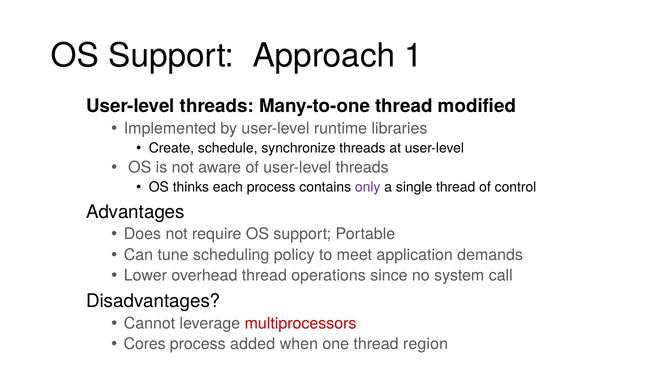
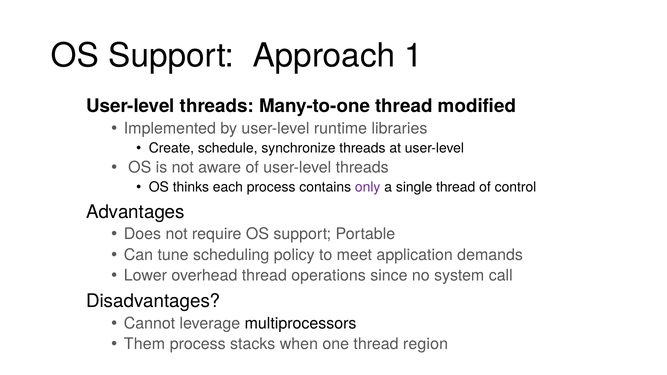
multiprocessors colour: red -> black (301, 324)
Cores: Cores -> Them (144, 344)
added: added -> stacks (253, 344)
